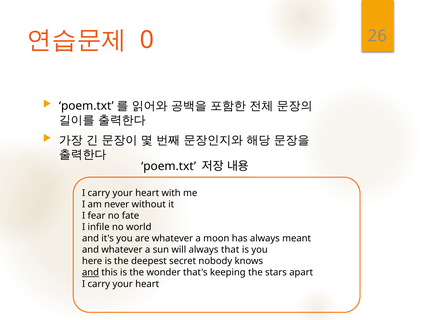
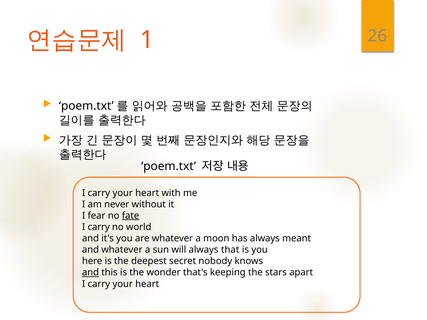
0: 0 -> 1 (147, 40)
fate underline: none -> present (131, 216)
infile: infile -> carry (99, 227)
